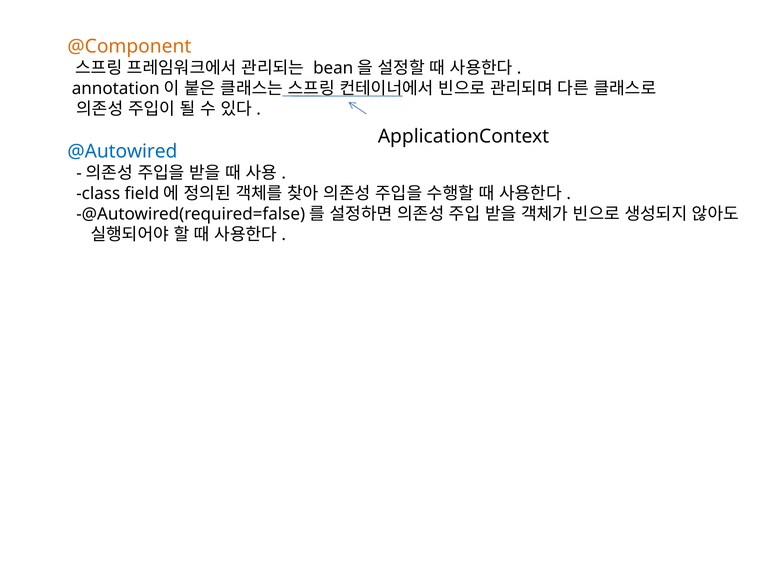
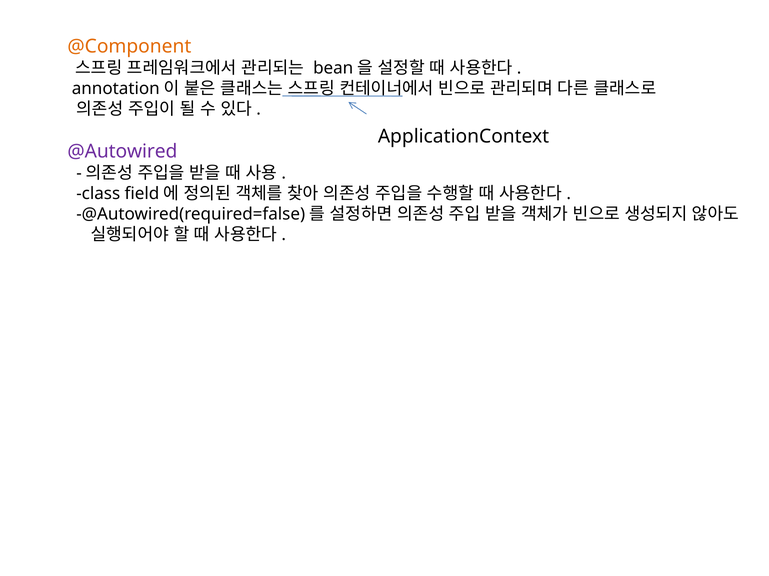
@Autowired colour: blue -> purple (122, 152)
